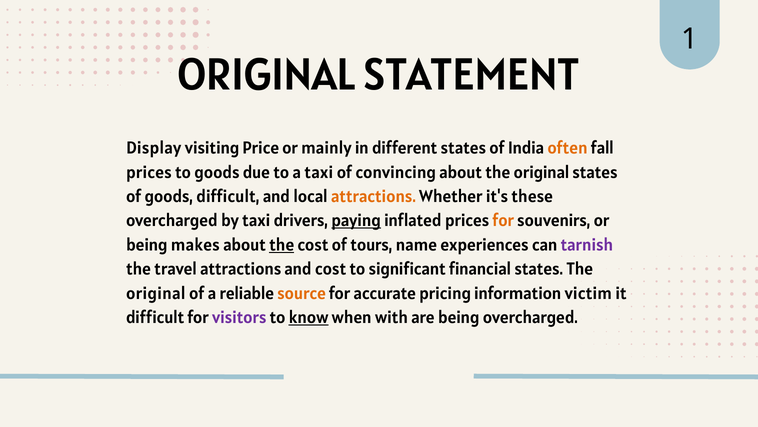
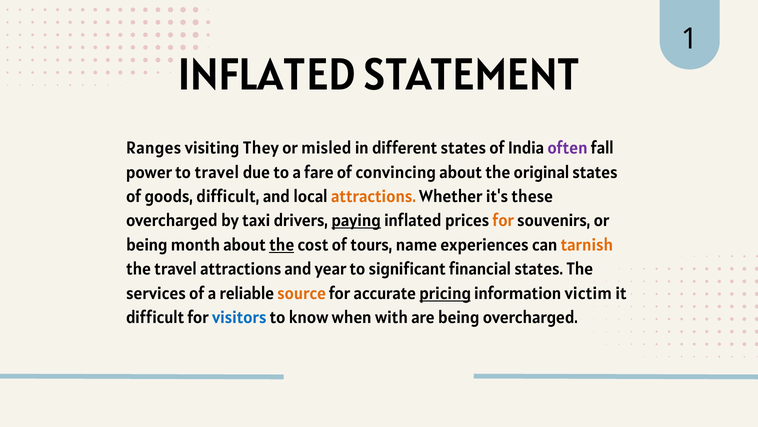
ORIGINAL: ORIGINAL -> INFLATED (266, 75)
Display: Display -> Ranges (154, 148)
Price: Price -> They (261, 148)
mainly: mainly -> misled (326, 148)
often colour: orange -> purple (568, 148)
prices: prices -> power (149, 172)
to goods: goods -> travel (217, 172)
a taxi: taxi -> fare (319, 172)
makes: makes -> month (195, 245)
tarnish colour: purple -> orange (587, 245)
and cost: cost -> year (331, 269)
original: original -> services (156, 293)
pricing underline: none -> present (445, 293)
visitors colour: purple -> blue (239, 317)
know underline: present -> none (309, 317)
